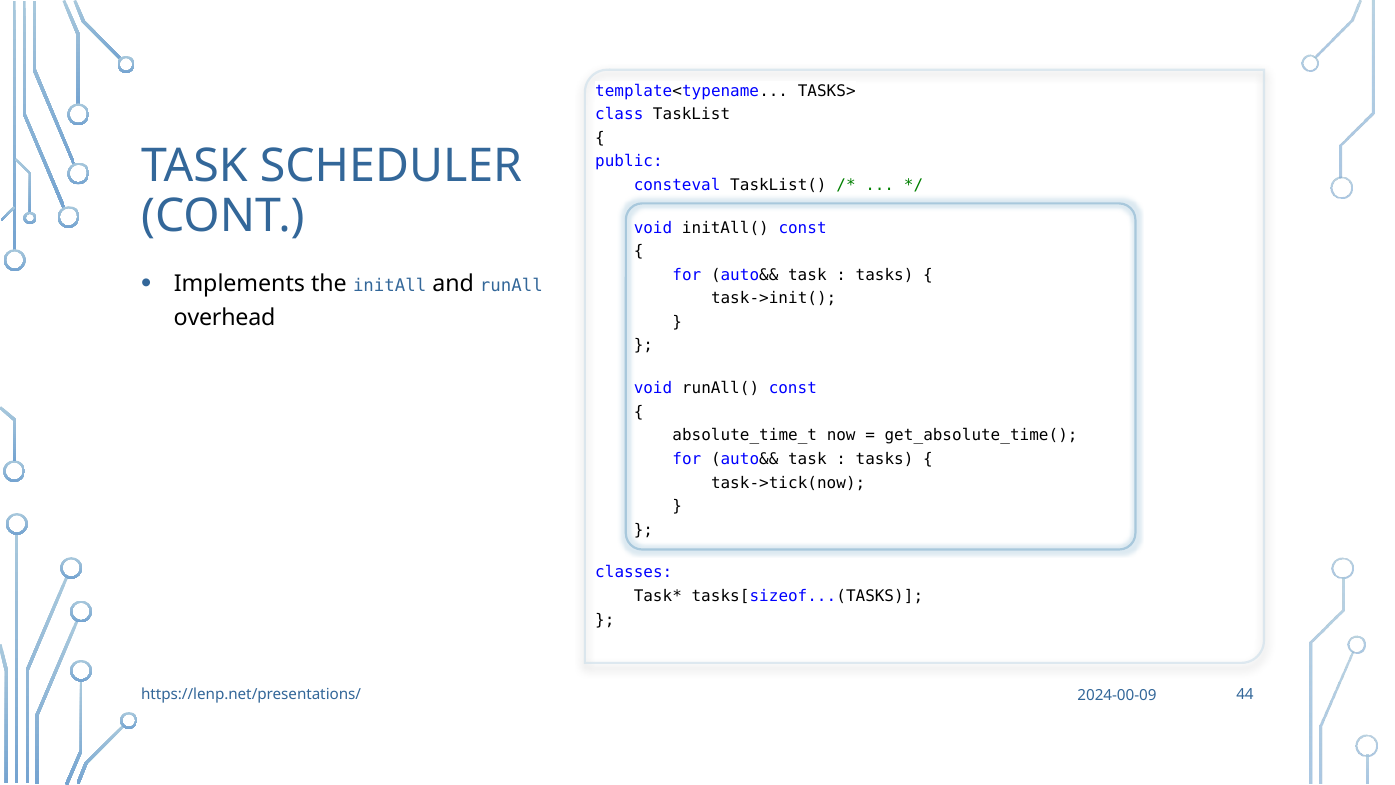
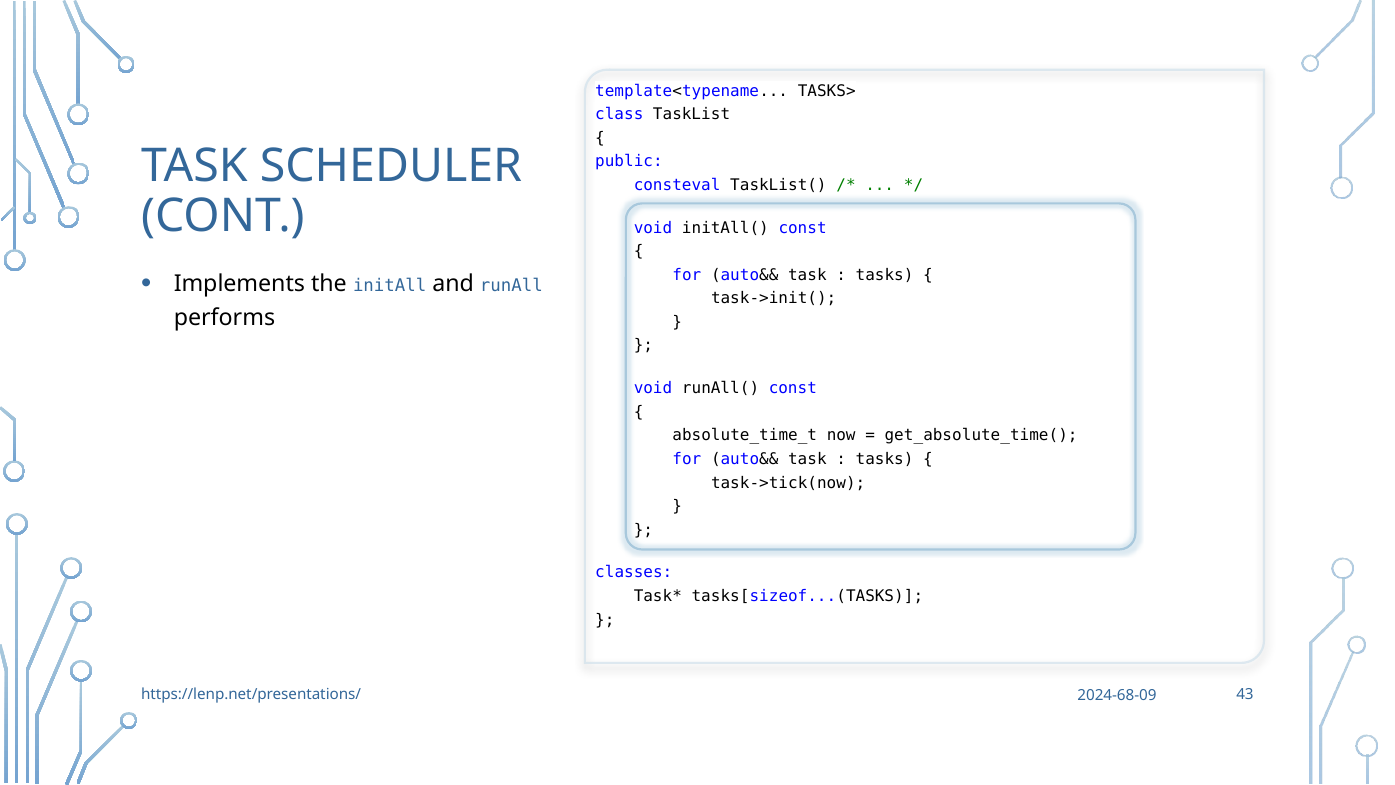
overhead: overhead -> performs (224, 317)
44: 44 -> 43 (1245, 694)
2024-00-09: 2024-00-09 -> 2024-68-09 (1117, 695)
